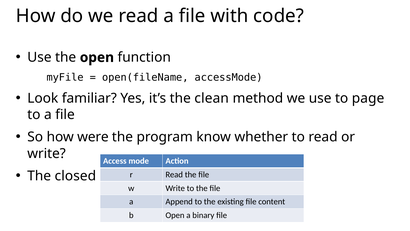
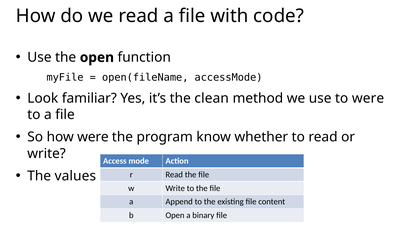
to page: page -> were (368, 98)
closed: closed -> values (75, 176)
